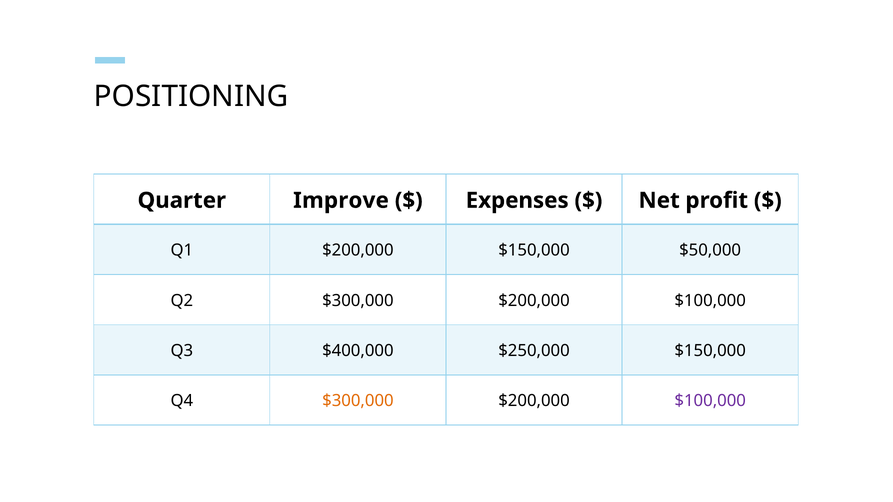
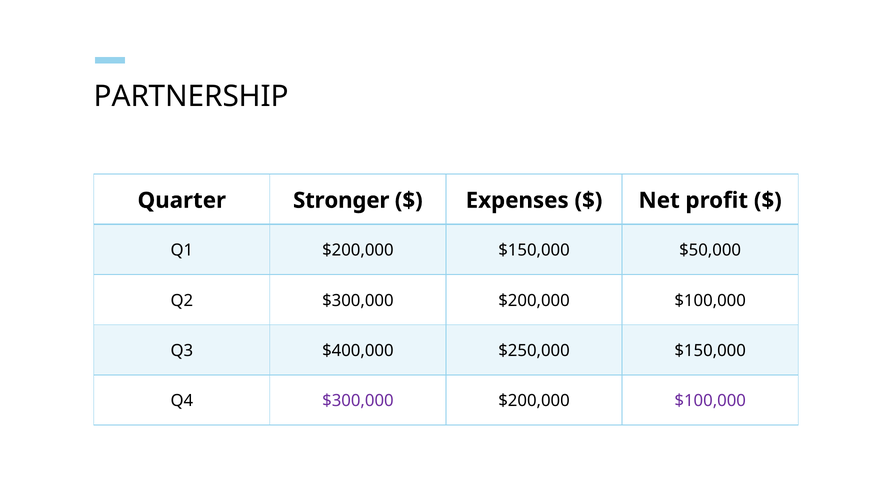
POSITIONING: POSITIONING -> PARTNERSHIP (191, 96)
Improve: Improve -> Stronger (341, 201)
$300,000 colour: orange -> purple (358, 401)
